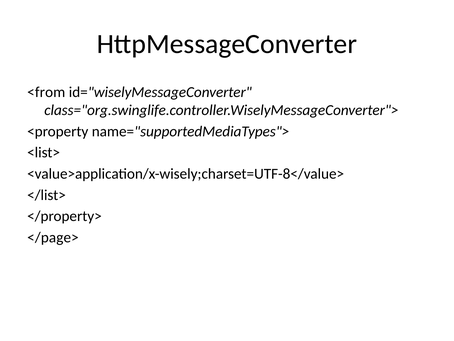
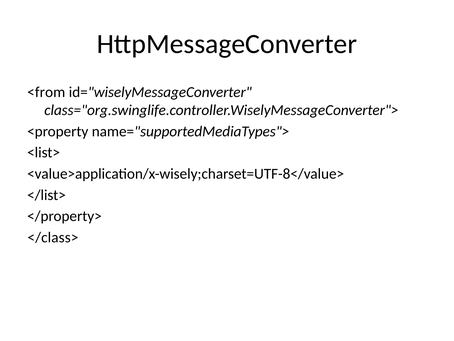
</page>: </page> -> </class> (53, 237)
